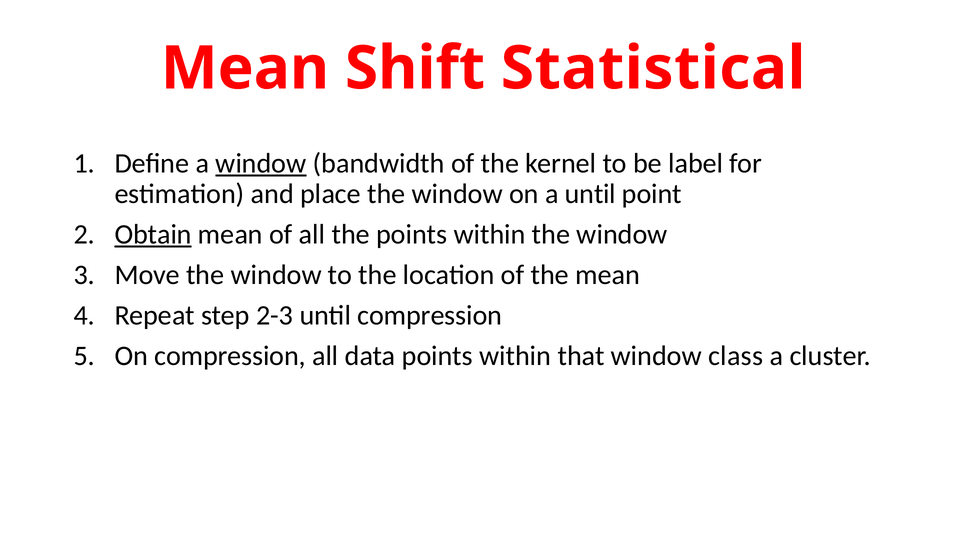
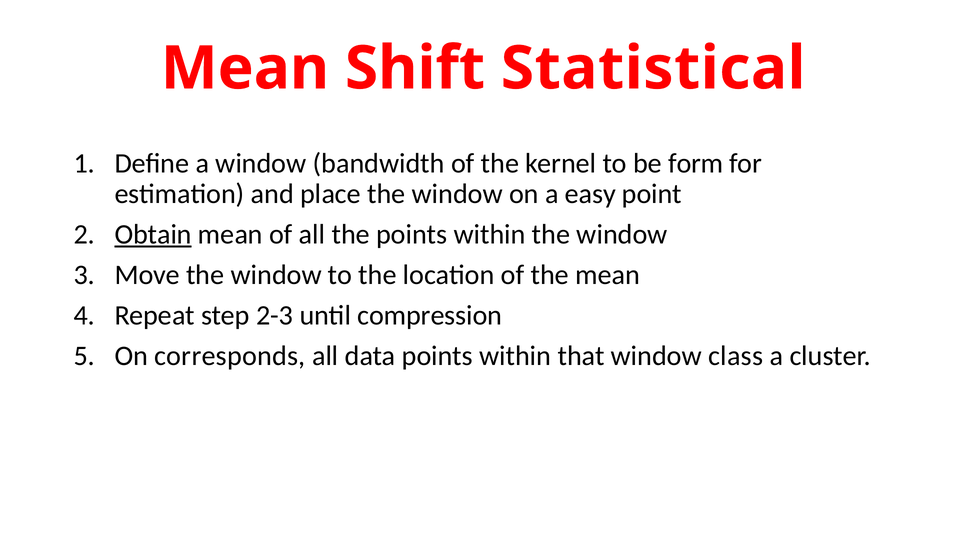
window underline: present -> none (261, 163)
label: label -> form (696, 163)
a until: until -> easy (590, 194)
On compression: compression -> corresponds (230, 356)
